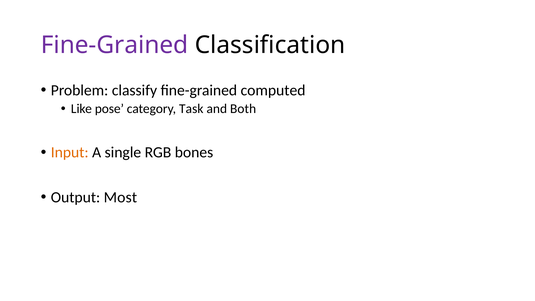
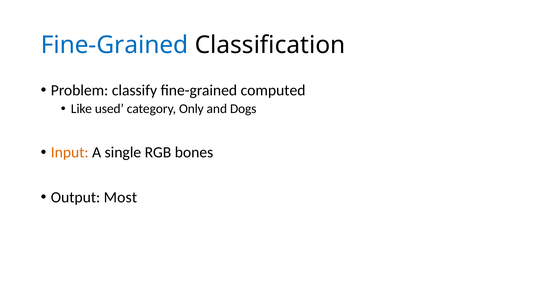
Fine-Grained colour: purple -> blue (115, 45)
pose: pose -> used (109, 109)
Task: Task -> Only (191, 109)
Both: Both -> Dogs (243, 109)
